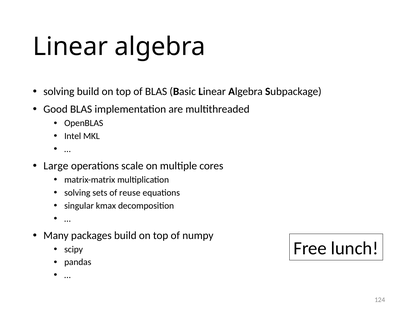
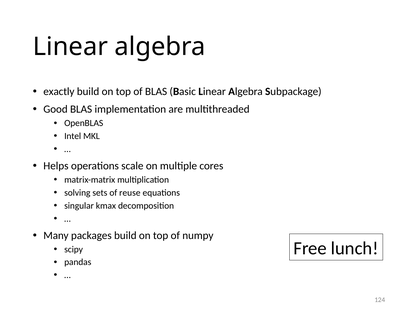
solving: solving -> exactly (59, 91)
Large: Large -> Helps (56, 166)
